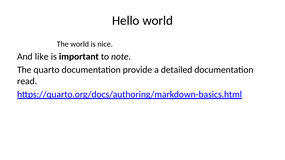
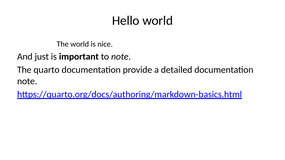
like: like -> just (42, 57)
read: read -> note (27, 81)
